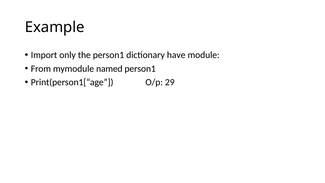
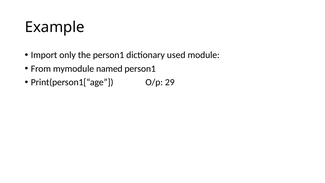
have: have -> used (176, 55)
